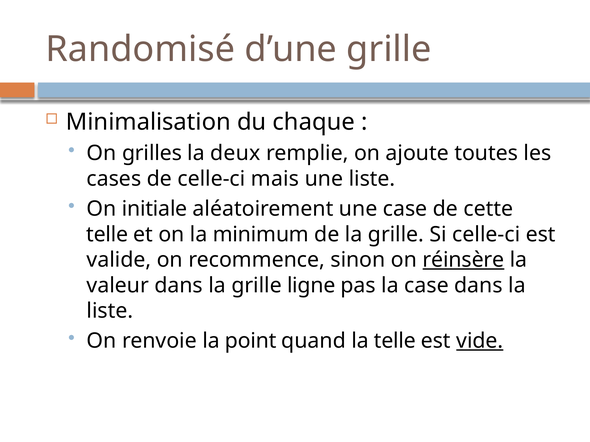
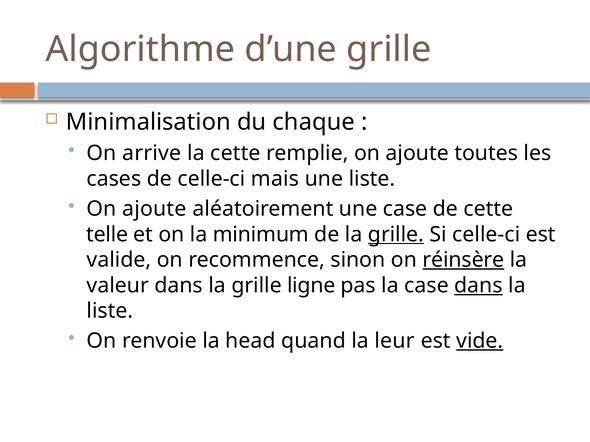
Randomisé: Randomisé -> Algorithme (140, 49)
grilles: grilles -> arrive (152, 153)
la deux: deux -> cette (235, 153)
initiale: initiale -> ajoute (154, 209)
grille underline: none -> present (396, 235)
dans underline: none -> present (478, 286)
point: point -> head (250, 341)
la telle: telle -> leur (395, 341)
